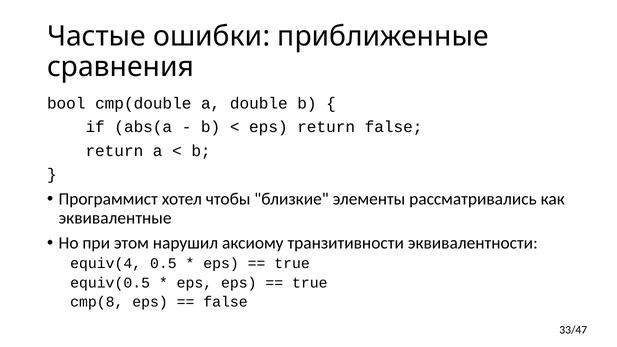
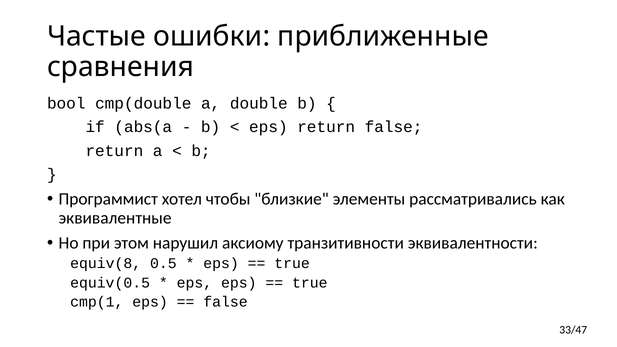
equiv(4: equiv(4 -> equiv(8 (106, 264)
cmp(8: cmp(8 -> cmp(1 (97, 302)
